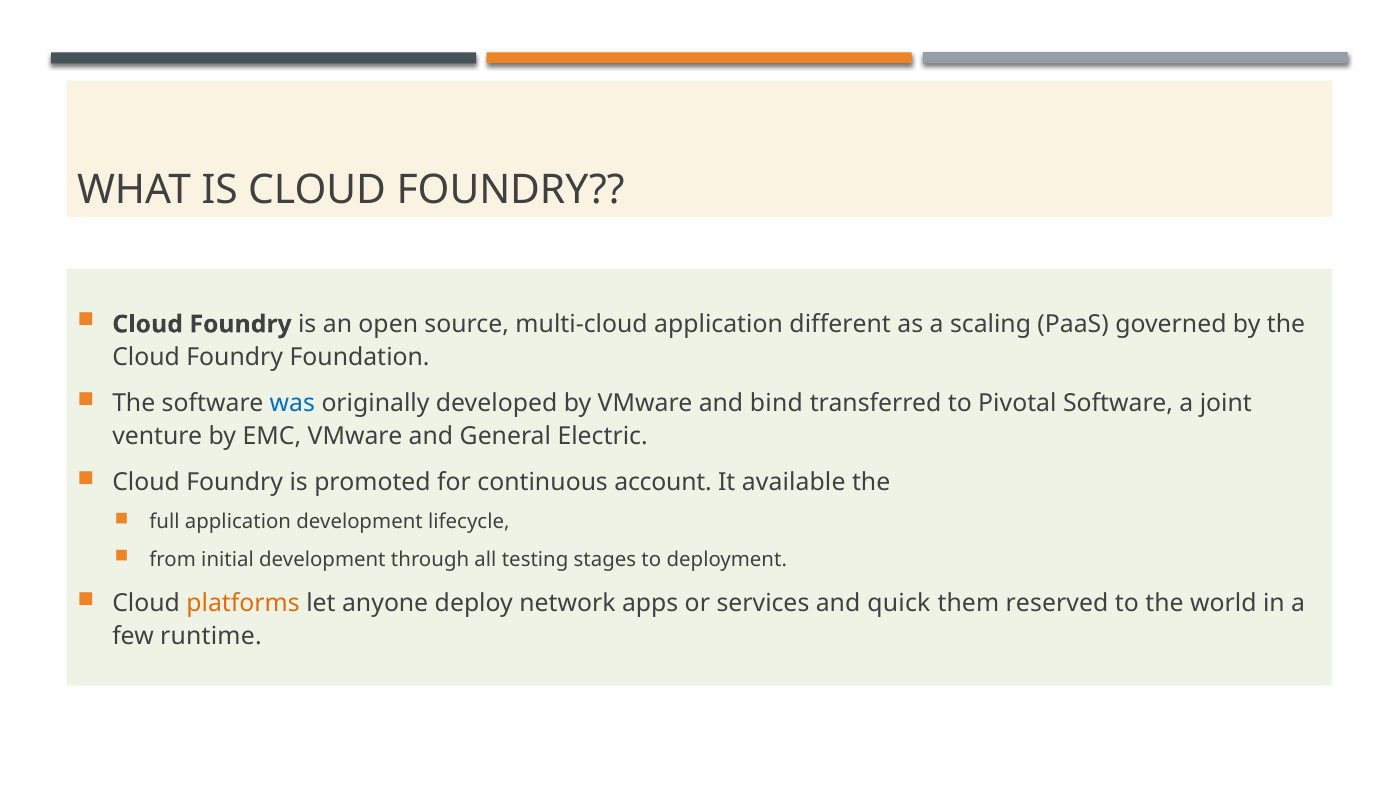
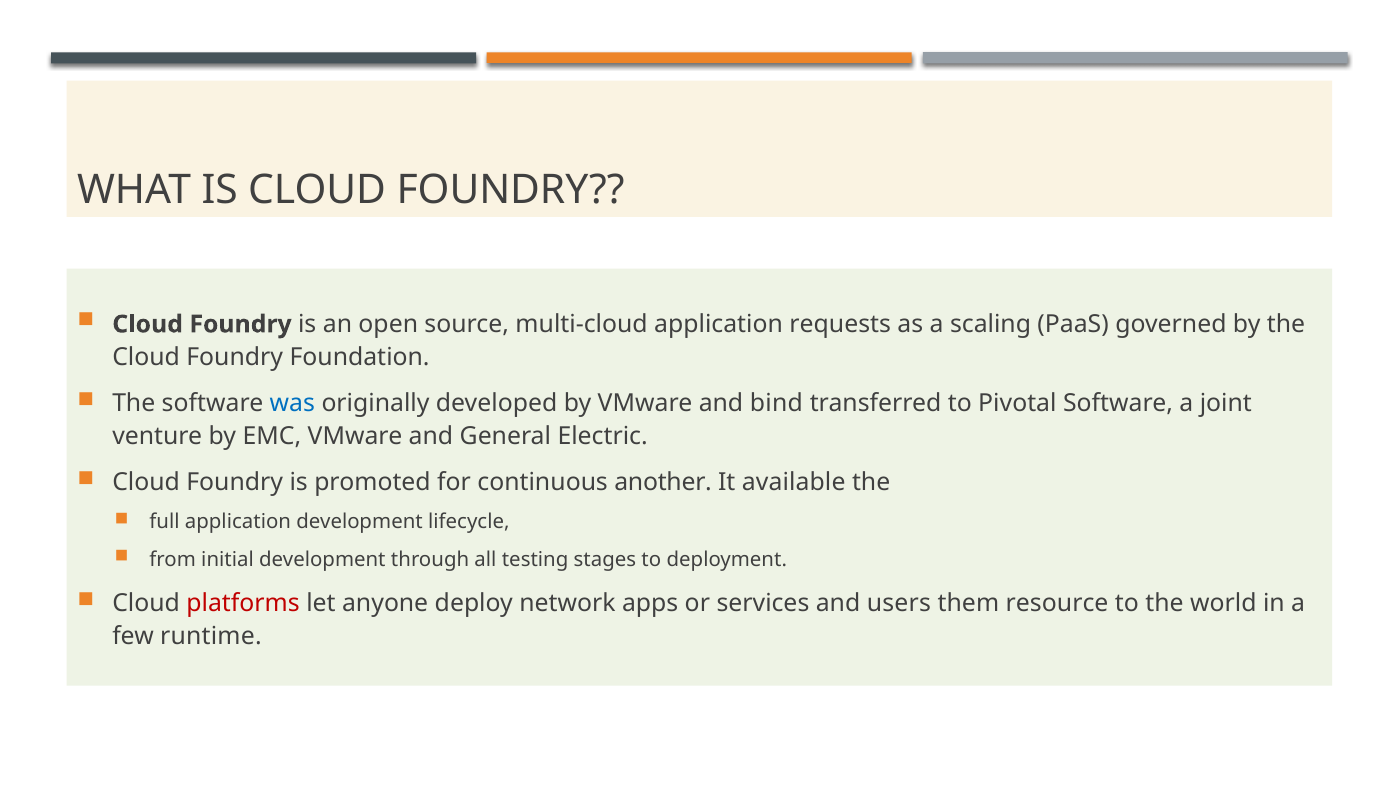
different: different -> requests (840, 324)
account: account -> another (663, 483)
platforms colour: orange -> red (243, 604)
quick: quick -> users (899, 604)
reserved: reserved -> resource (1057, 604)
